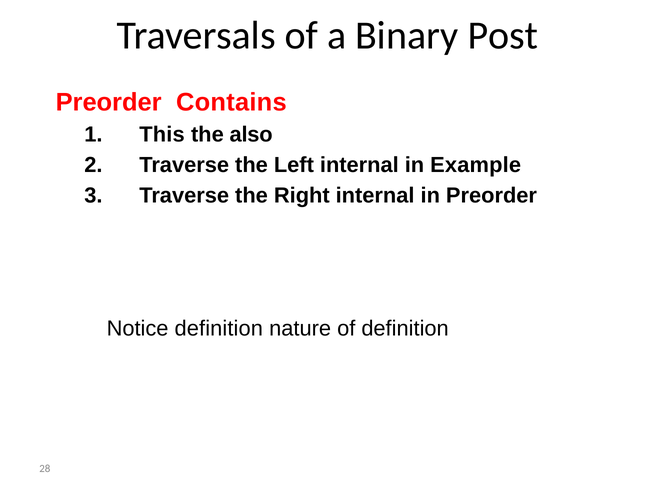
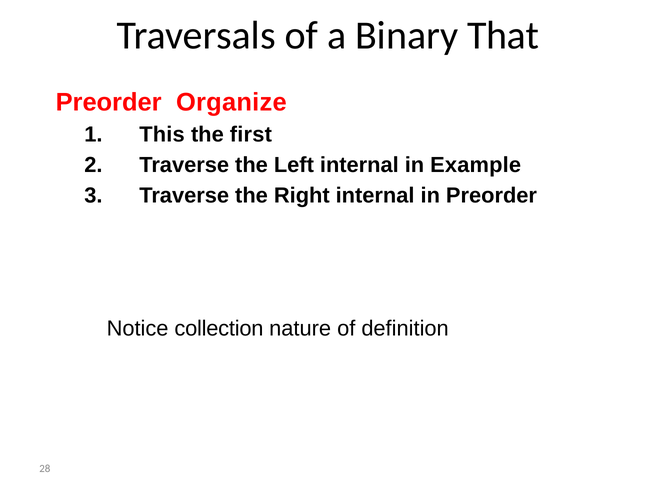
Post: Post -> That (503, 36)
Contains: Contains -> Organize (231, 102)
also: also -> first (251, 135)
Notice definition: definition -> collection (219, 329)
